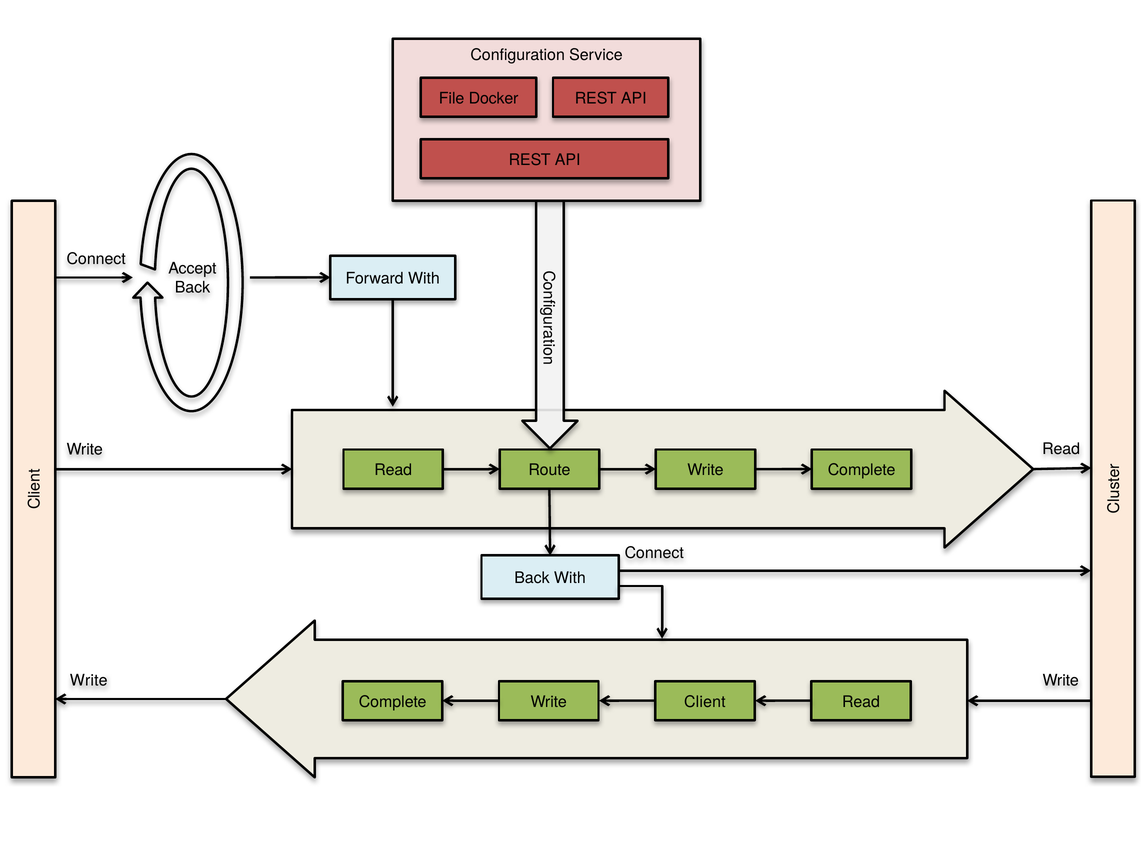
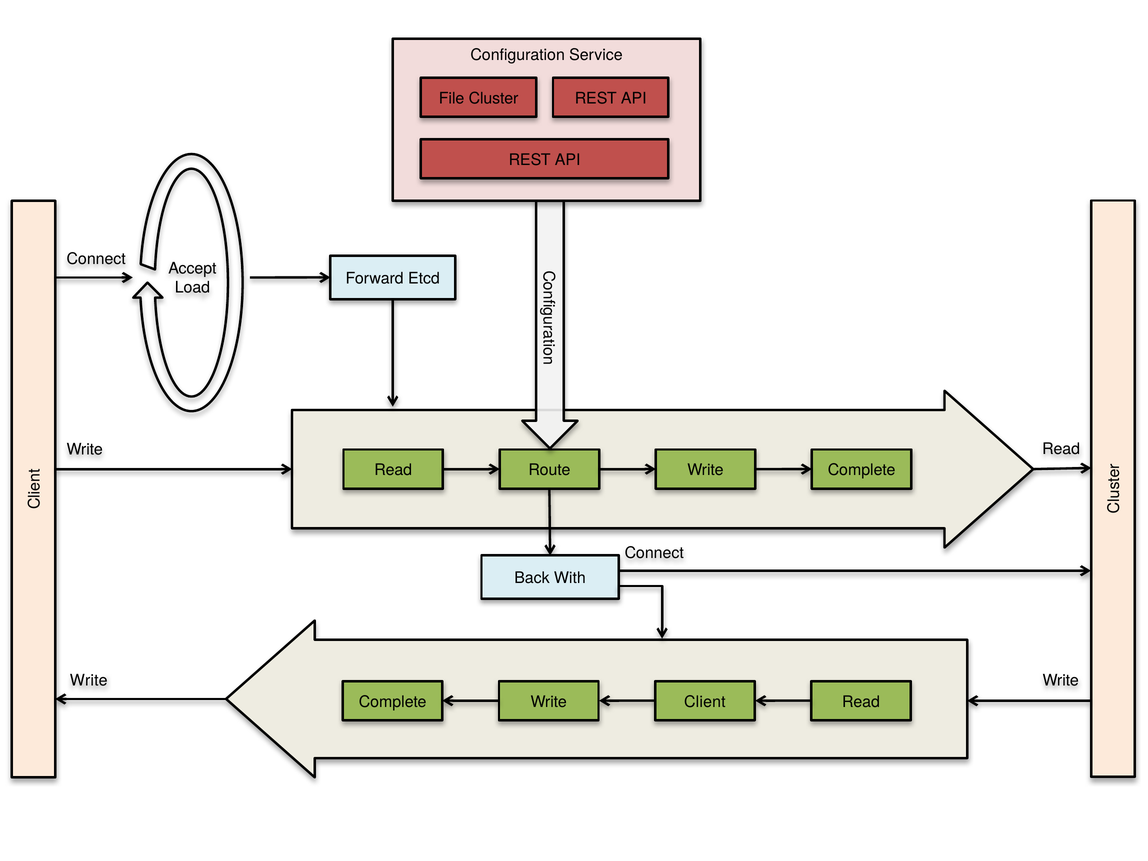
Docker: Docker -> Cluster (494, 98)
Forward With: With -> Etcd (424, 279)
Back: Back -> Load (192, 288)
